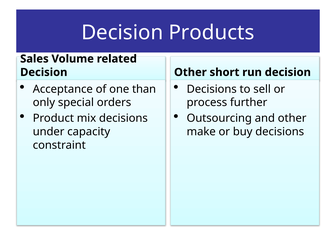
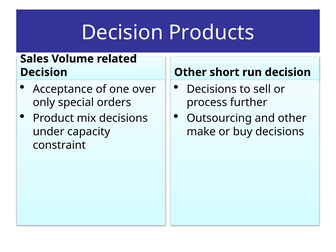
than: than -> over (144, 89)
